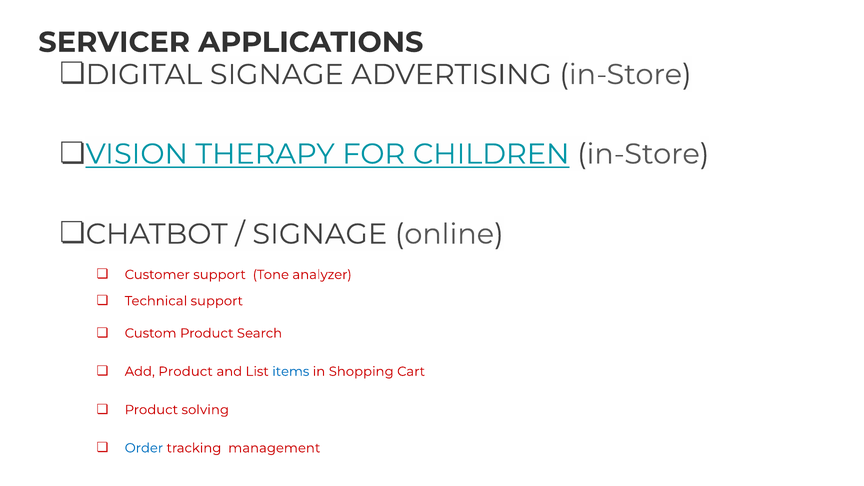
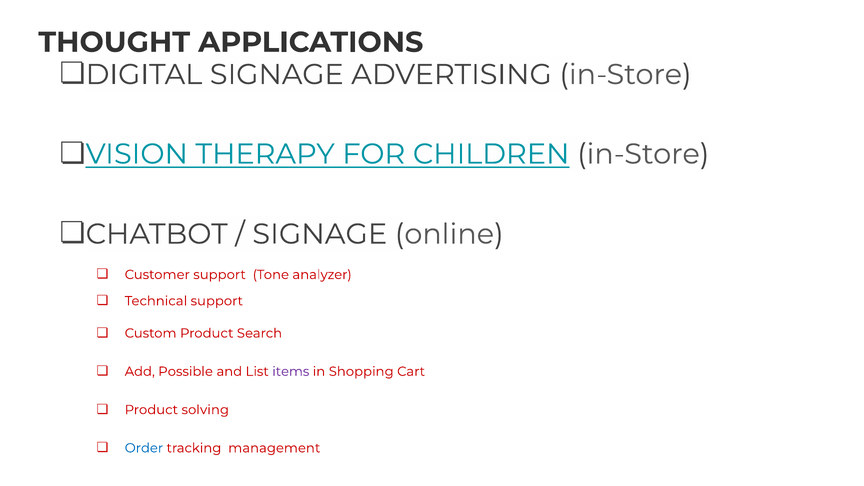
SERVICER: SERVICER -> THOUGHT (114, 42)
Add Product: Product -> Possible (186, 372)
items colour: blue -> purple (291, 372)
